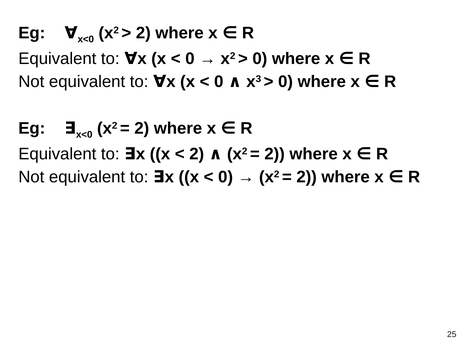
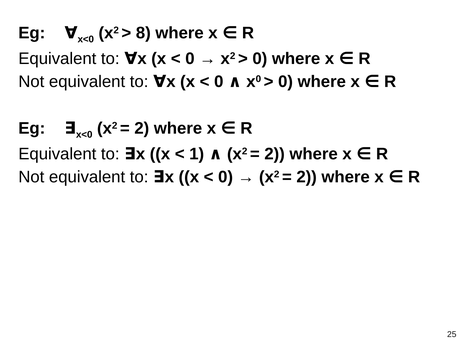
2: 2 -> 8 (143, 33)
3: 3 -> 0 (258, 79)
2: 2 -> 1 (197, 154)
